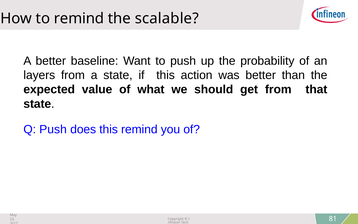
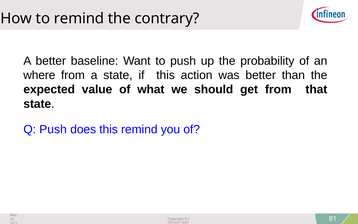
scalable: scalable -> contrary (167, 18)
layers: layers -> where (39, 75)
